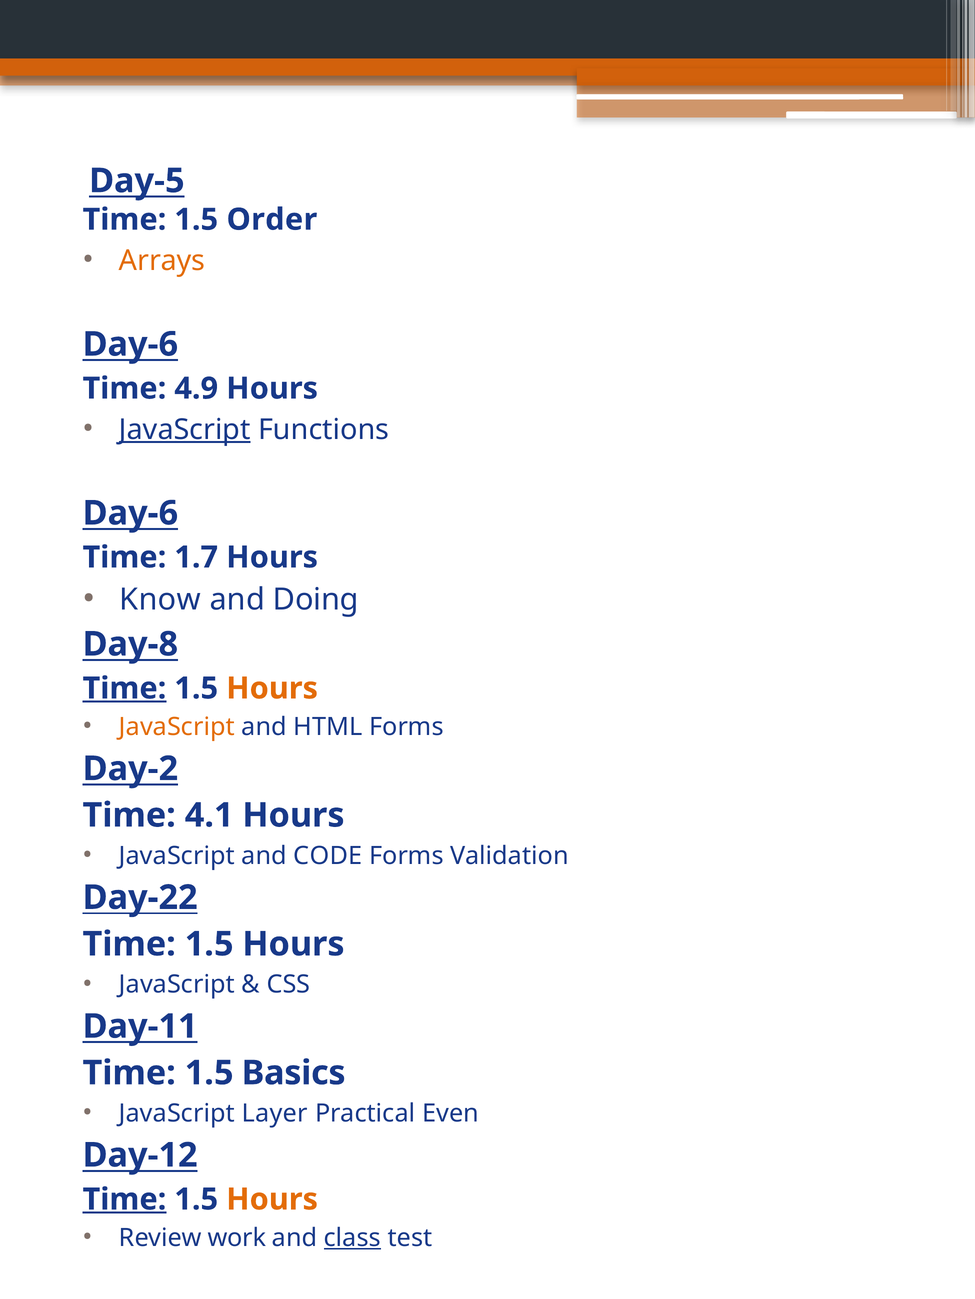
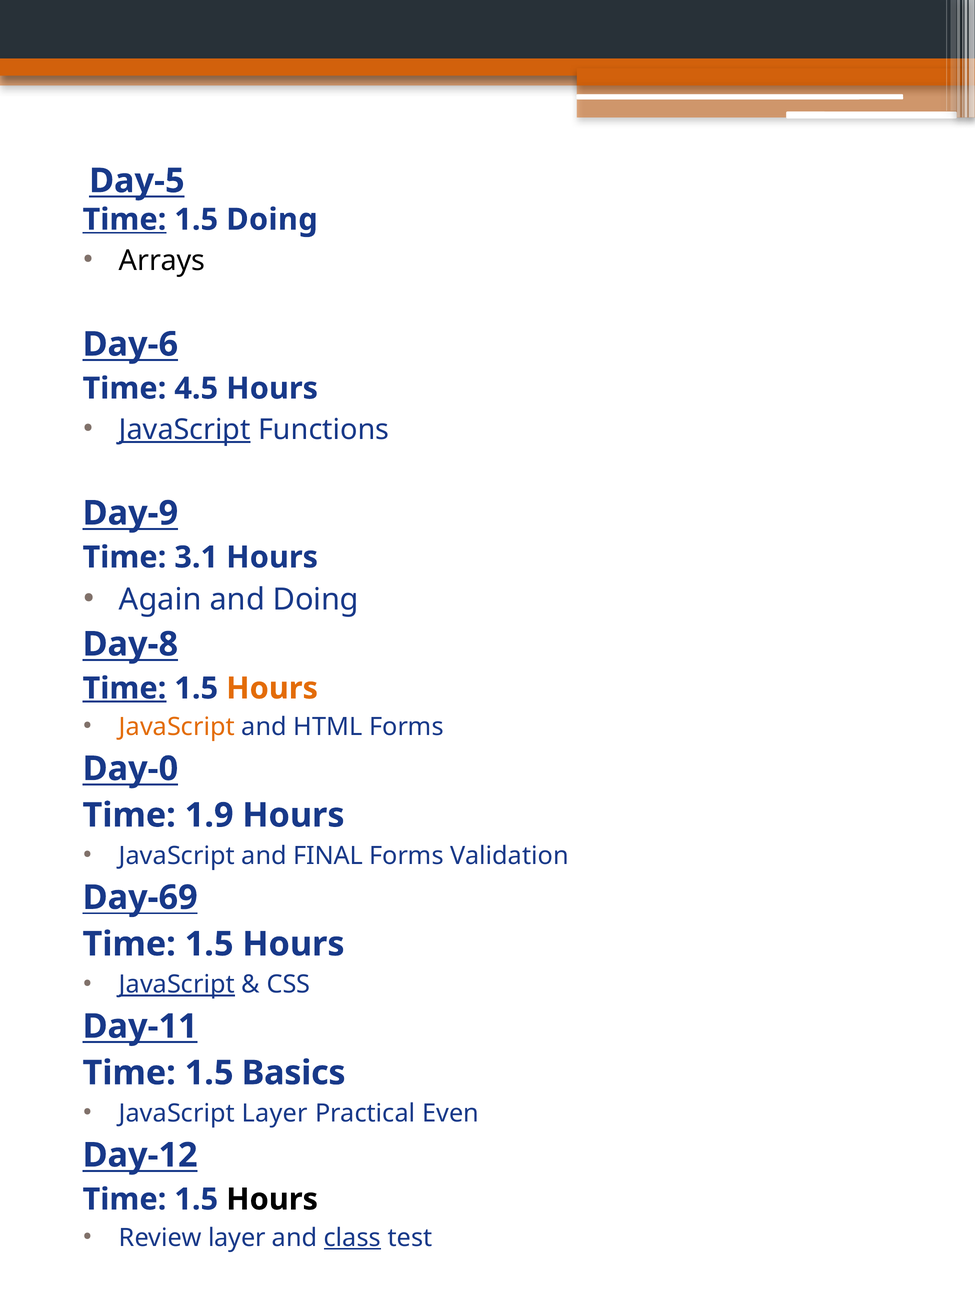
Time underline: none -> present (124, 220)
1.5 Order: Order -> Doing (272, 220)
Arrays colour: orange -> black (162, 261)
4.9: 4.9 -> 4.5 (196, 389)
Day-6: Day-6 -> Day-9 (130, 514)
1.7: 1.7 -> 3.1 (196, 558)
Know: Know -> Again (160, 600)
Day-2: Day-2 -> Day-0 (130, 769)
4.1: 4.1 -> 1.9 (209, 816)
CODE: CODE -> FINAL (328, 856)
Day-22: Day-22 -> Day-69 (140, 898)
JavaScript underline: none -> present (177, 985)
Time underline: present -> none (124, 1200)
Hours colour: orange -> black (272, 1200)
Review work: work -> layer (237, 1239)
